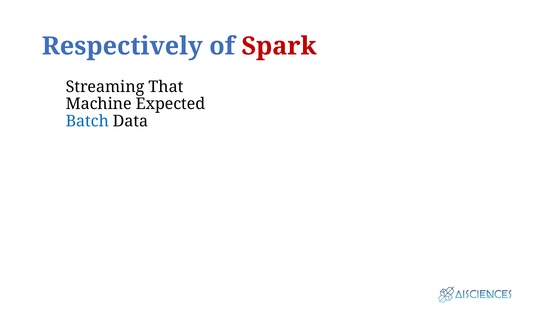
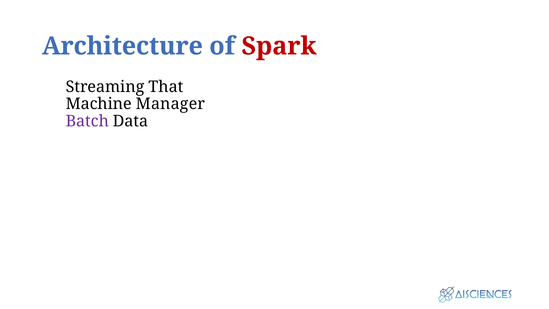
Respectively: Respectively -> Architecture (122, 46)
Expected: Expected -> Manager (170, 104)
Batch colour: blue -> purple (87, 121)
